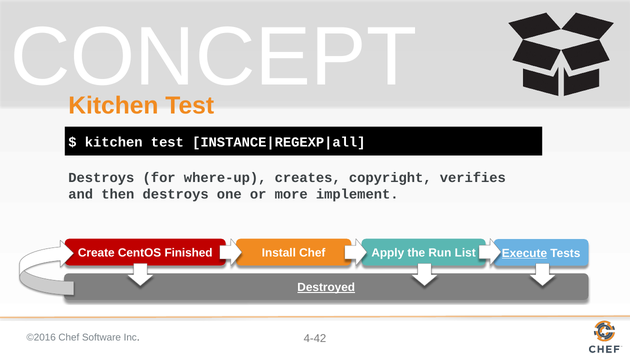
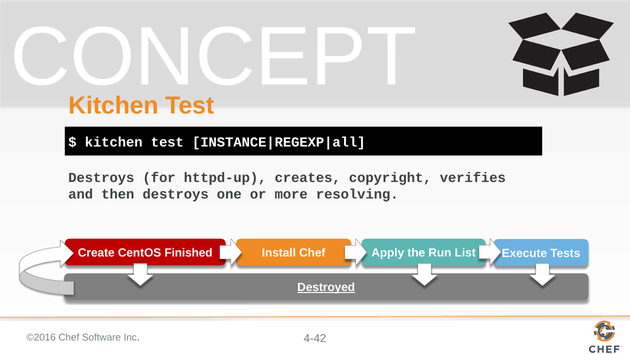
where-up: where-up -> httpd-up (225, 178)
implement: implement -> resolving (357, 194)
Execute underline: present -> none (524, 253)
